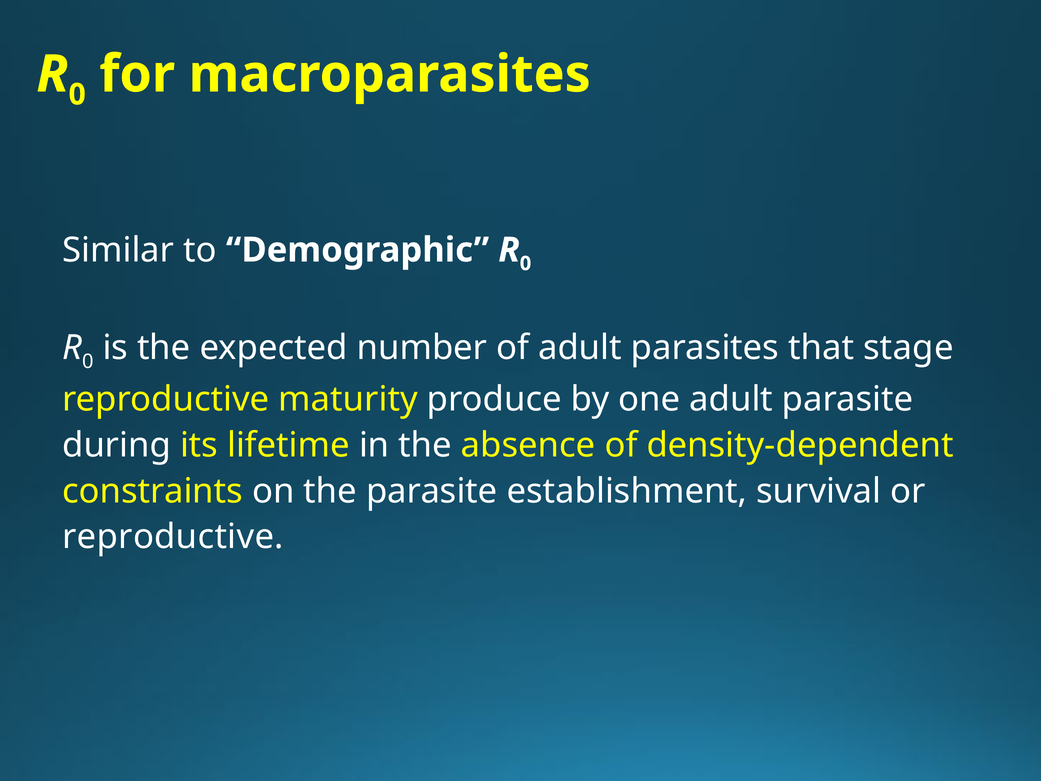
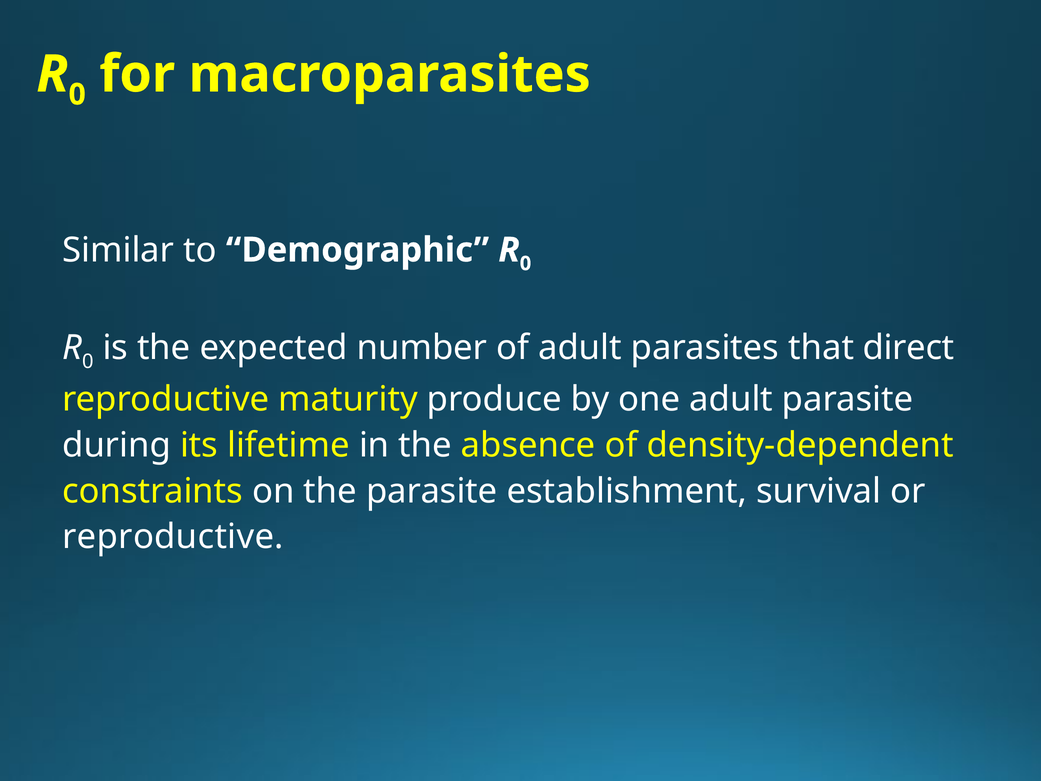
stage: stage -> direct (909, 348)
